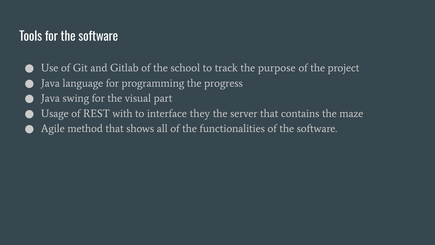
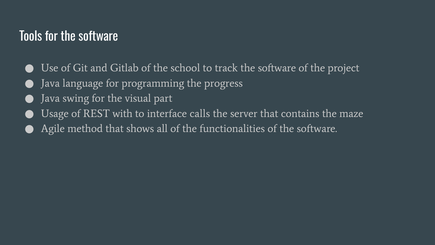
track the purpose: purpose -> software (277, 68)
they: they -> calls (200, 113)
